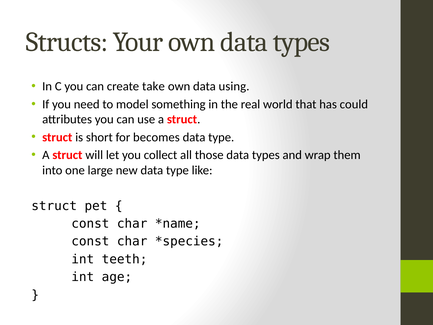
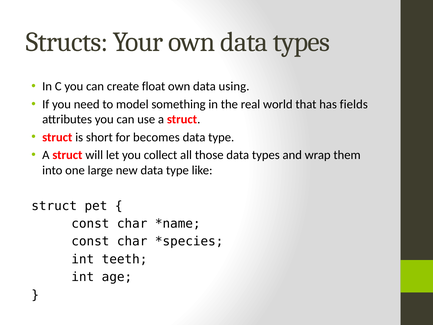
take: take -> float (154, 86)
could: could -> fields (354, 104)
